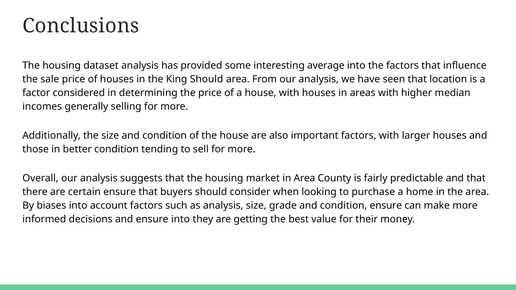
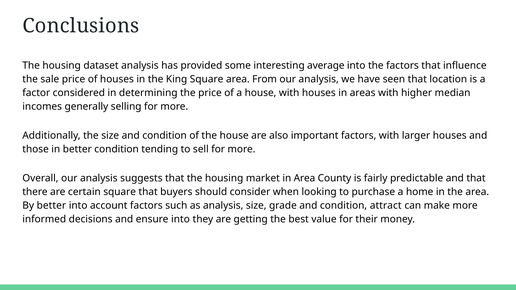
King Should: Should -> Square (207, 79)
certain ensure: ensure -> square (120, 192)
By biases: biases -> better (51, 206)
condition ensure: ensure -> attract (386, 206)
